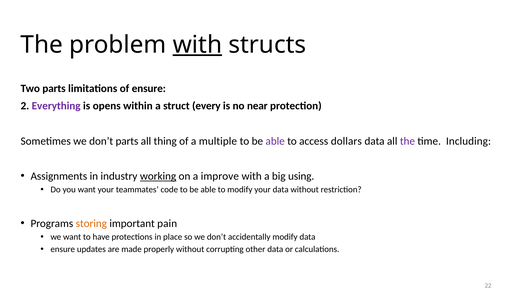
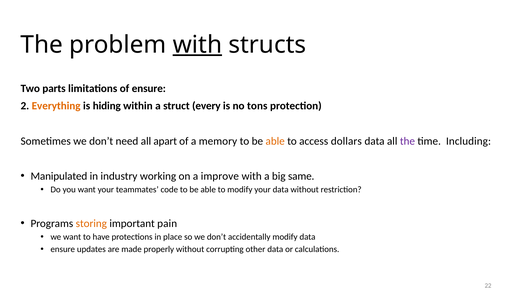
Everything colour: purple -> orange (56, 106)
opens: opens -> hiding (107, 106)
near: near -> tons (257, 106)
don’t parts: parts -> need (127, 141)
thing: thing -> apart (165, 141)
multiple: multiple -> memory (218, 141)
able colour: purple -> orange (275, 141)
Assignments: Assignments -> Manipulated (59, 176)
working underline: present -> none (158, 176)
using: using -> same (301, 176)
